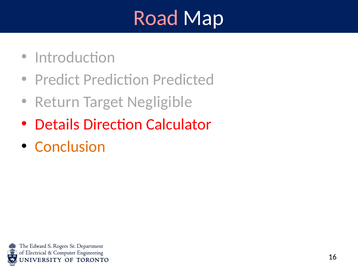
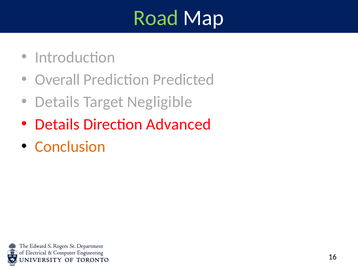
Road colour: pink -> light green (156, 18)
Predict: Predict -> Overall (57, 79)
Return: Return -> Details (57, 102)
Calculator: Calculator -> Advanced (179, 124)
